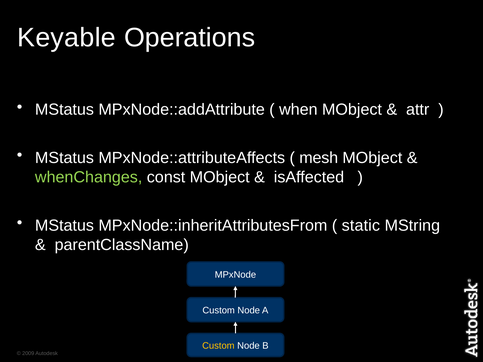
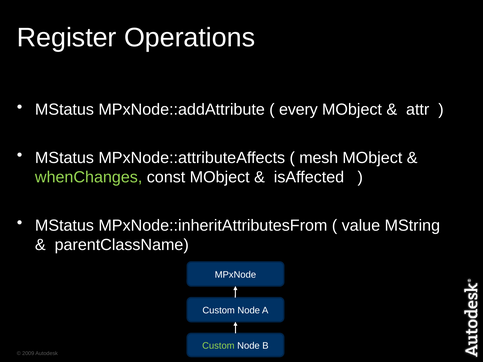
Keyable: Keyable -> Register (67, 38)
when: when -> every (298, 110)
static: static -> value (361, 226)
Custom colour: yellow -> light green (218, 346)
